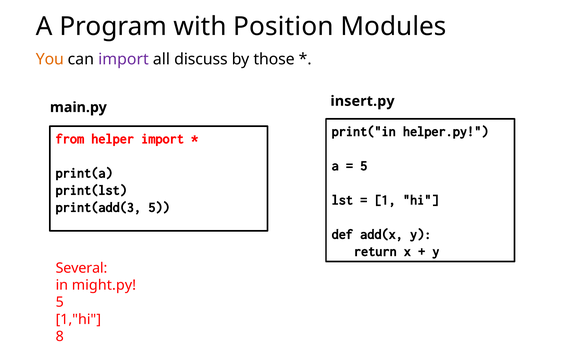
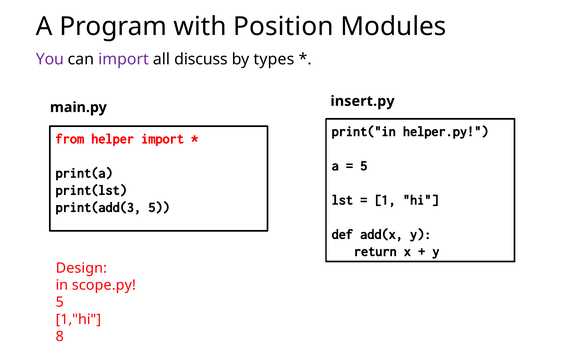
You colour: orange -> purple (50, 59)
those: those -> types (274, 59)
Several: Several -> Design (81, 268)
might.py: might.py -> scope.py (104, 285)
